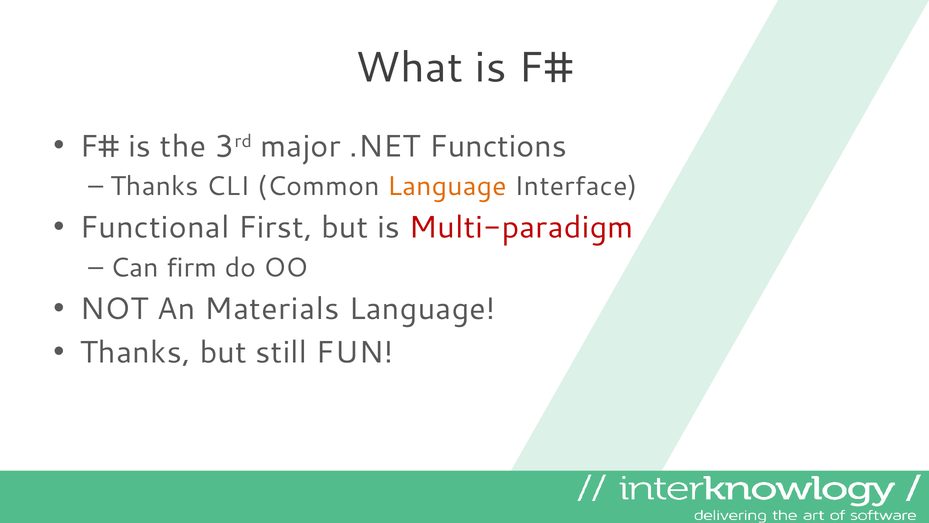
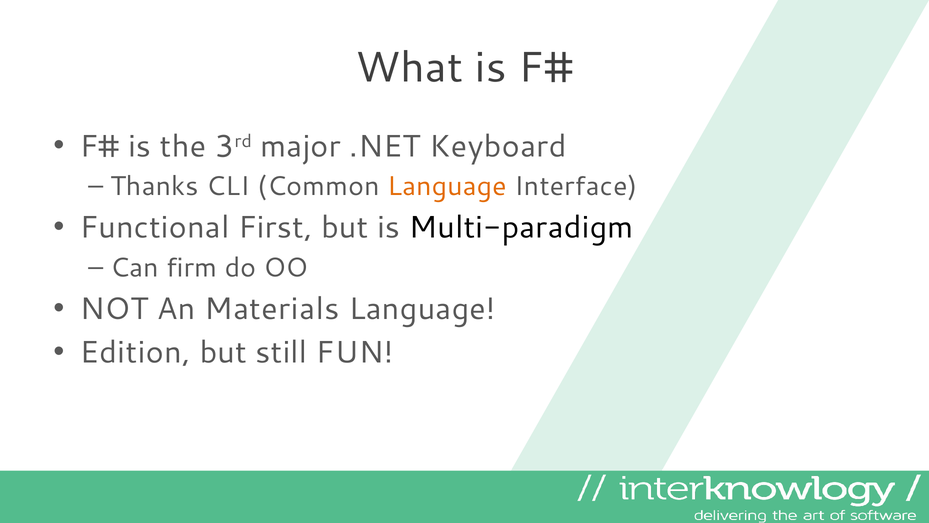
Functions: Functions -> Keyboard (498, 146)
Multi-paradigm colour: red -> black (521, 227)
Thanks: Thanks -> Edition (135, 352)
